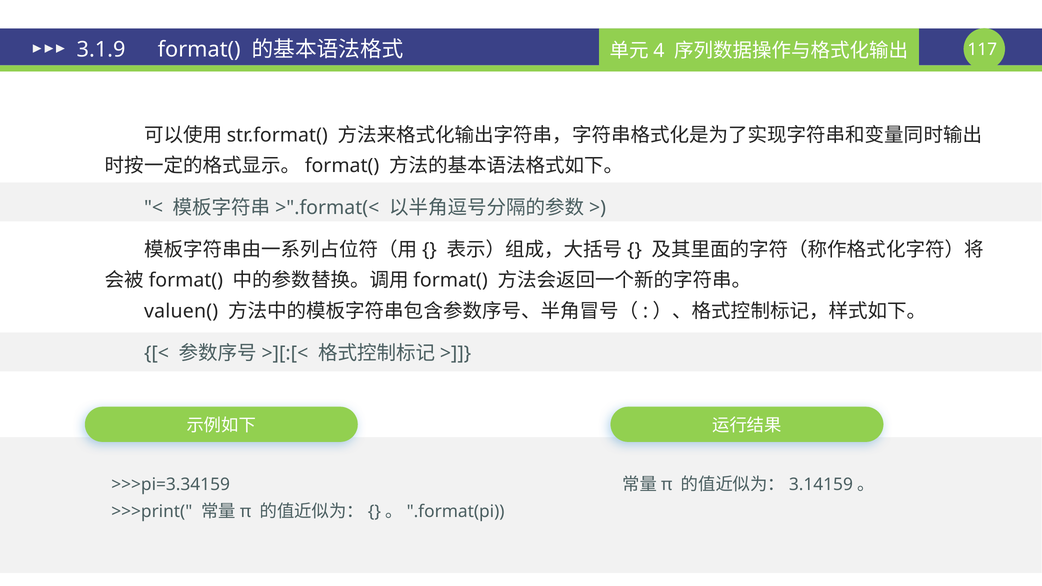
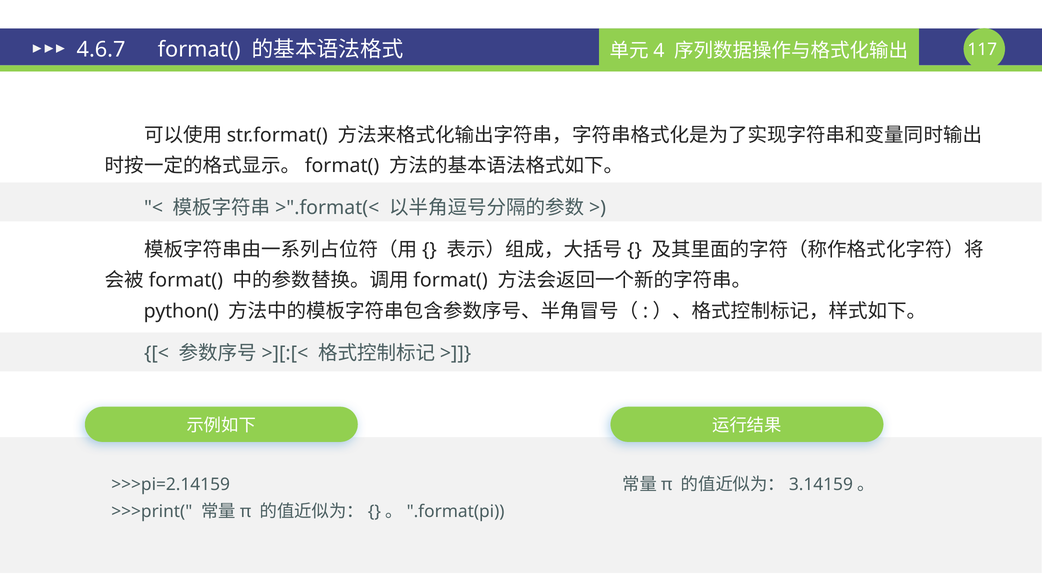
3.1.9: 3.1.9 -> 4.6.7 (101, 50)
valuen(: valuen( -> python( (181, 311)
>>>pi=3.34159: >>>pi=3.34159 -> >>>pi=2.14159 (171, 484)
